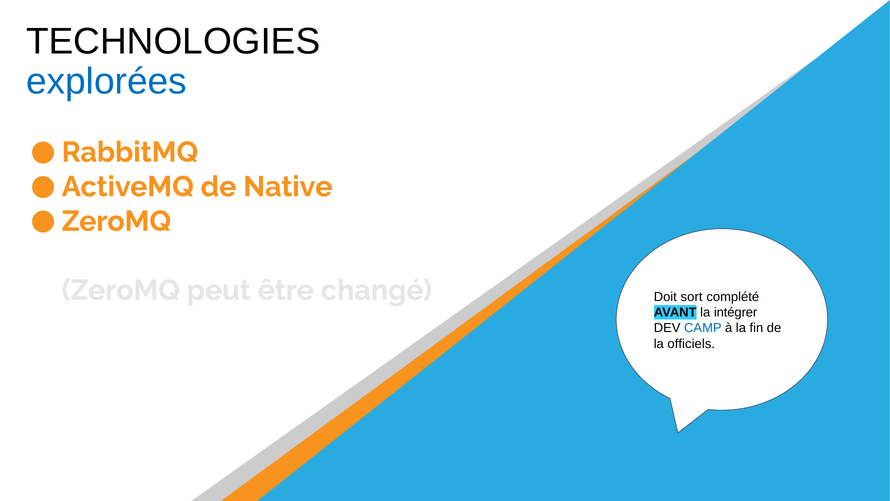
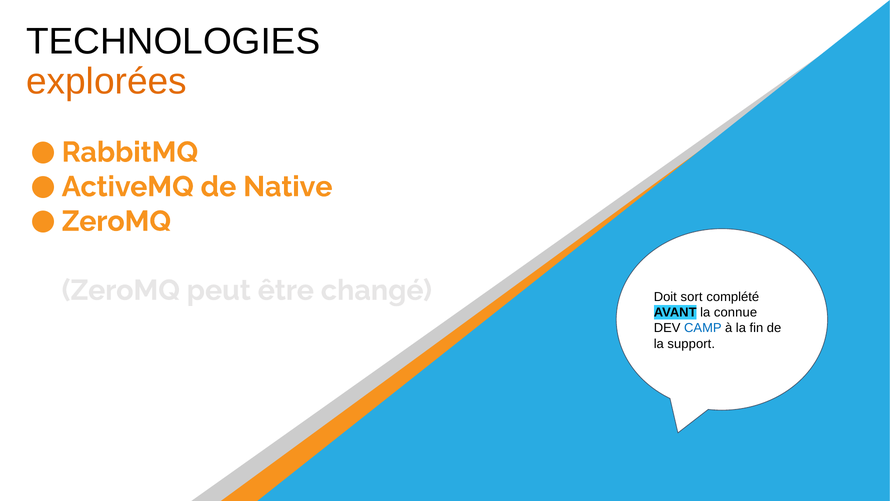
explorées colour: blue -> orange (106, 81)
intégrer: intégrer -> connue (736, 312)
officiels: officiels -> support (691, 343)
